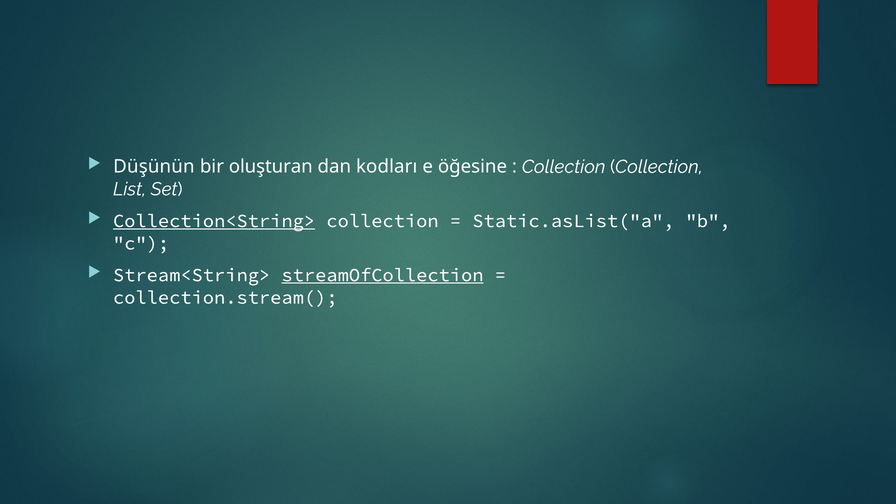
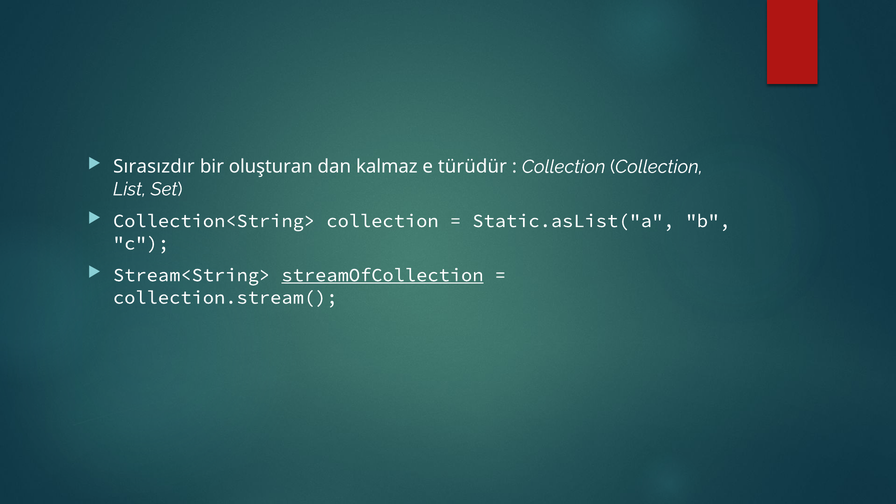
Düşünün: Düşünün -> Sırasızdır (154, 167)
kodları: kodları -> kalmaz (387, 167)
öğesine: öğesine -> türüdür (472, 167)
Collection<String> underline: present -> none (214, 221)
